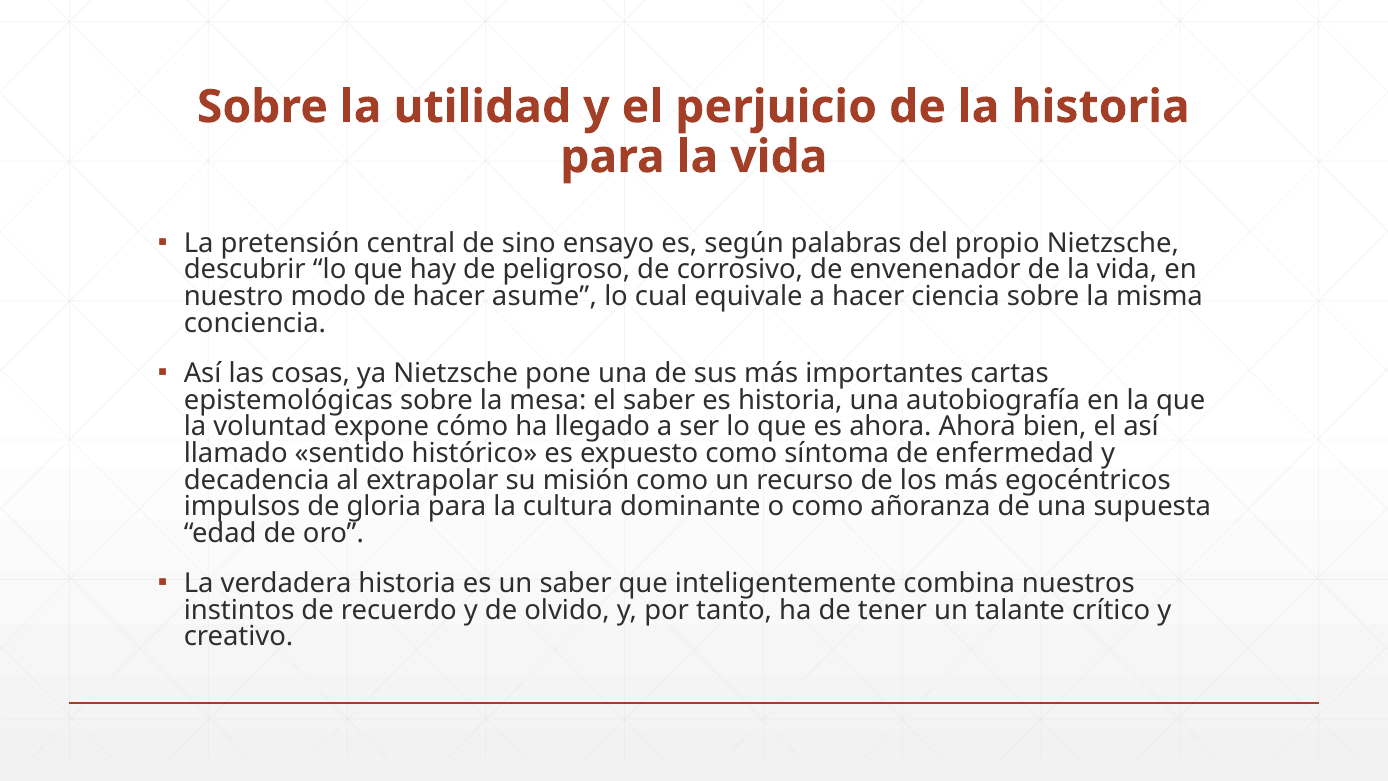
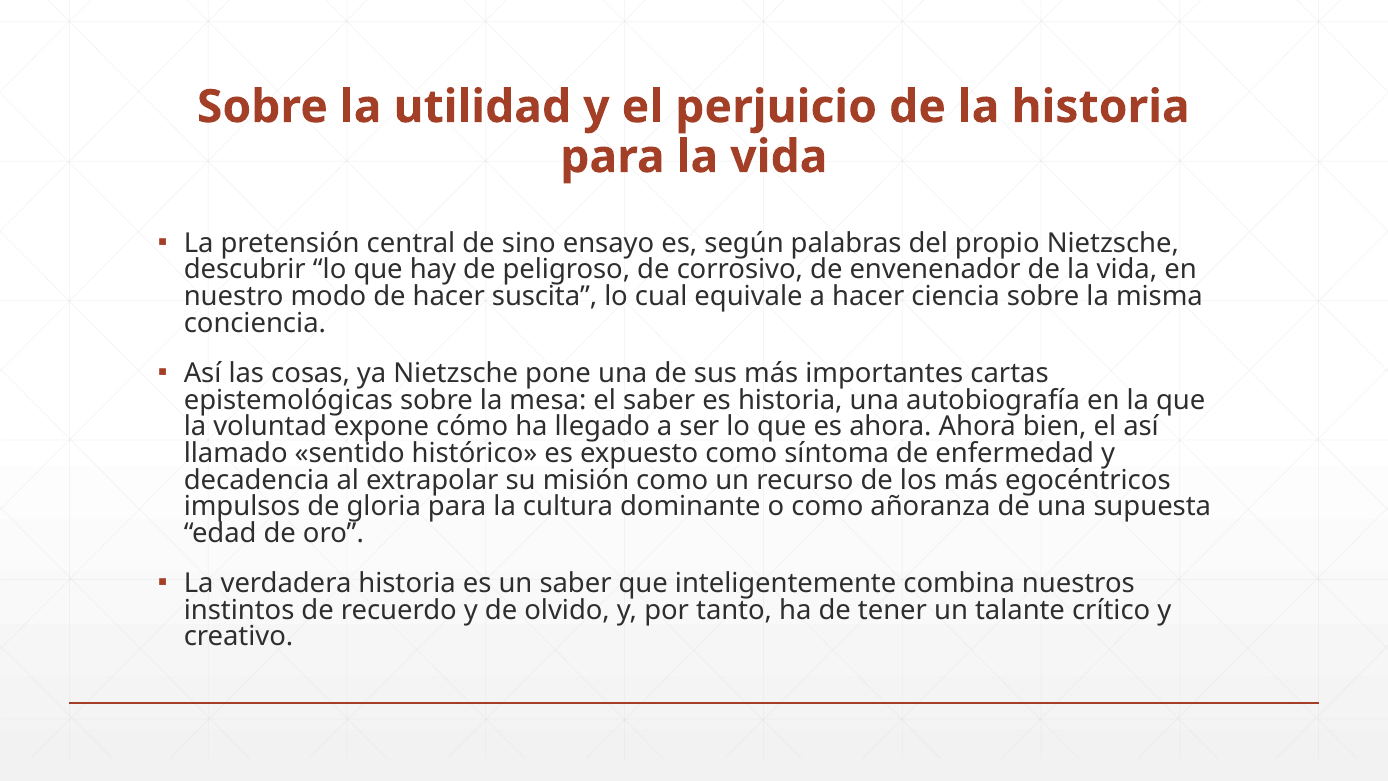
asume: asume -> suscita (545, 296)
